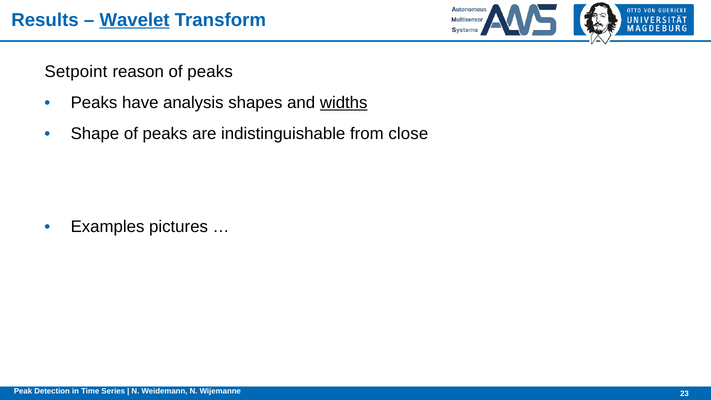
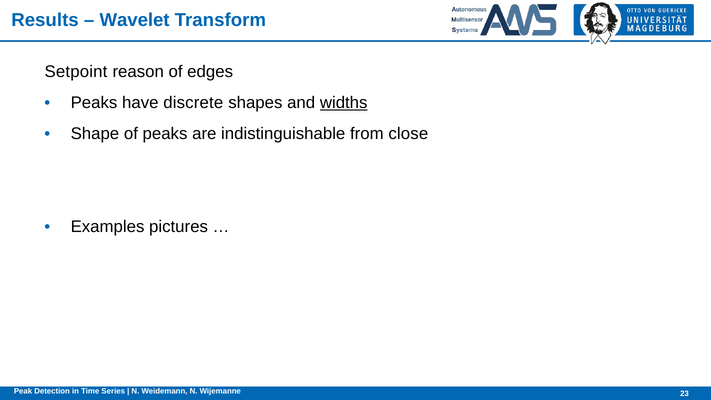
Wavelet underline: present -> none (135, 20)
reason of peaks: peaks -> edges (210, 72)
analysis: analysis -> discrete (193, 103)
